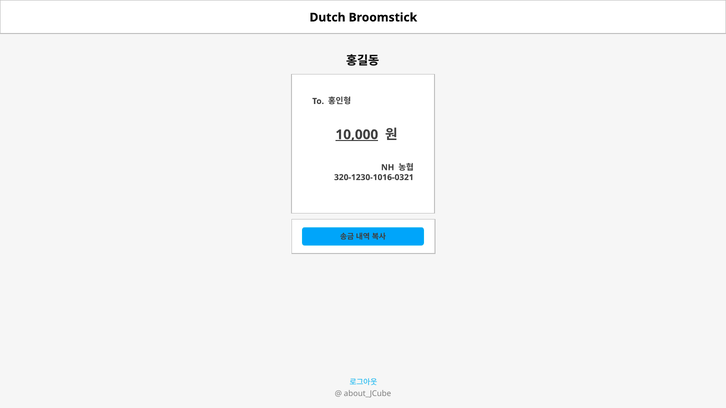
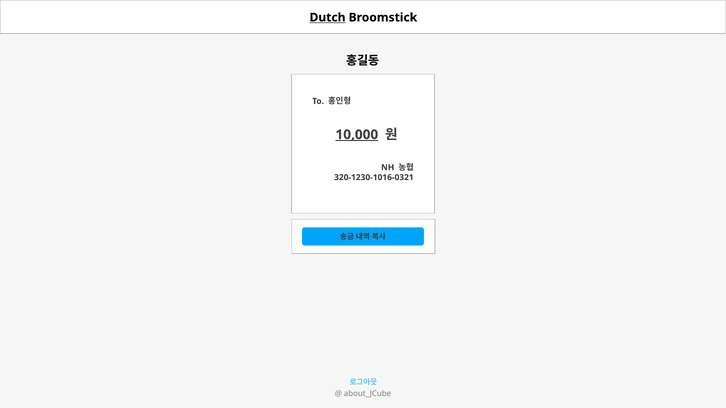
Dutch underline: none -> present (328, 17)
